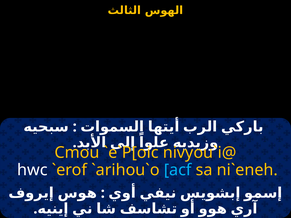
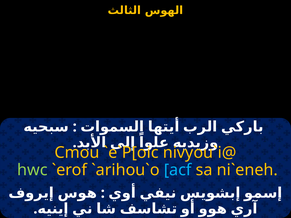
hwc colour: white -> light green (32, 170)
